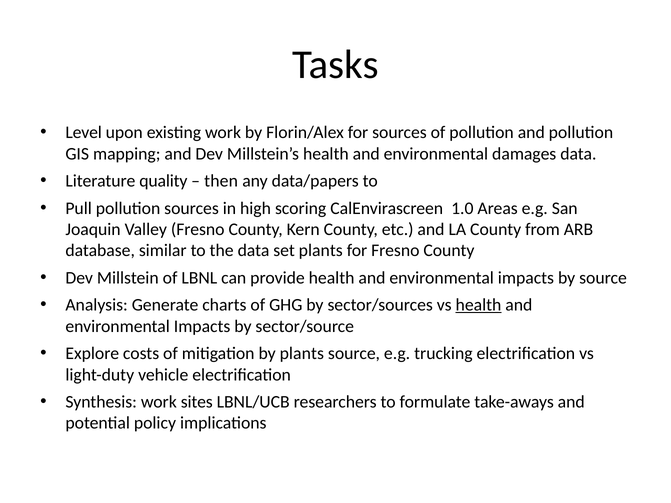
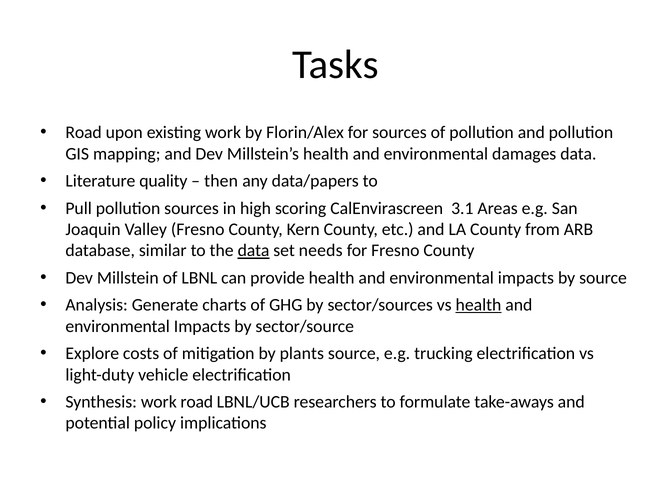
Level: Level -> Road (84, 133)
1.0: 1.0 -> 3.1 (462, 208)
data underline: none -> present (254, 251)
set plants: plants -> needs (321, 251)
work sites: sites -> road (197, 402)
